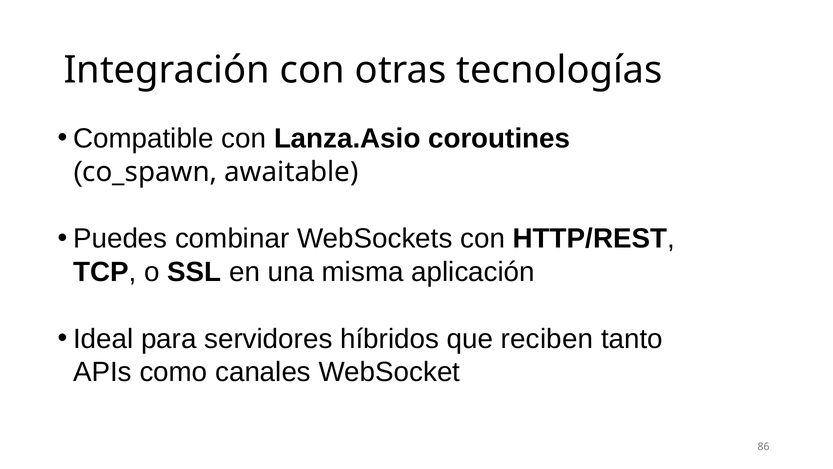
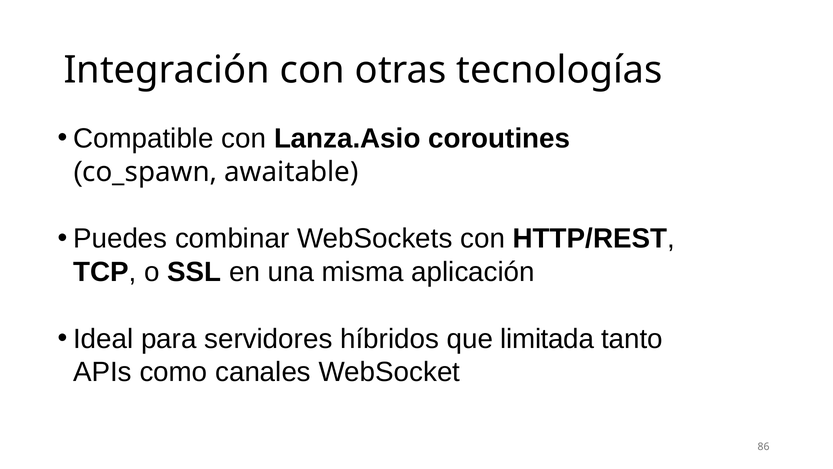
reciben: reciben -> limitada (547, 339)
